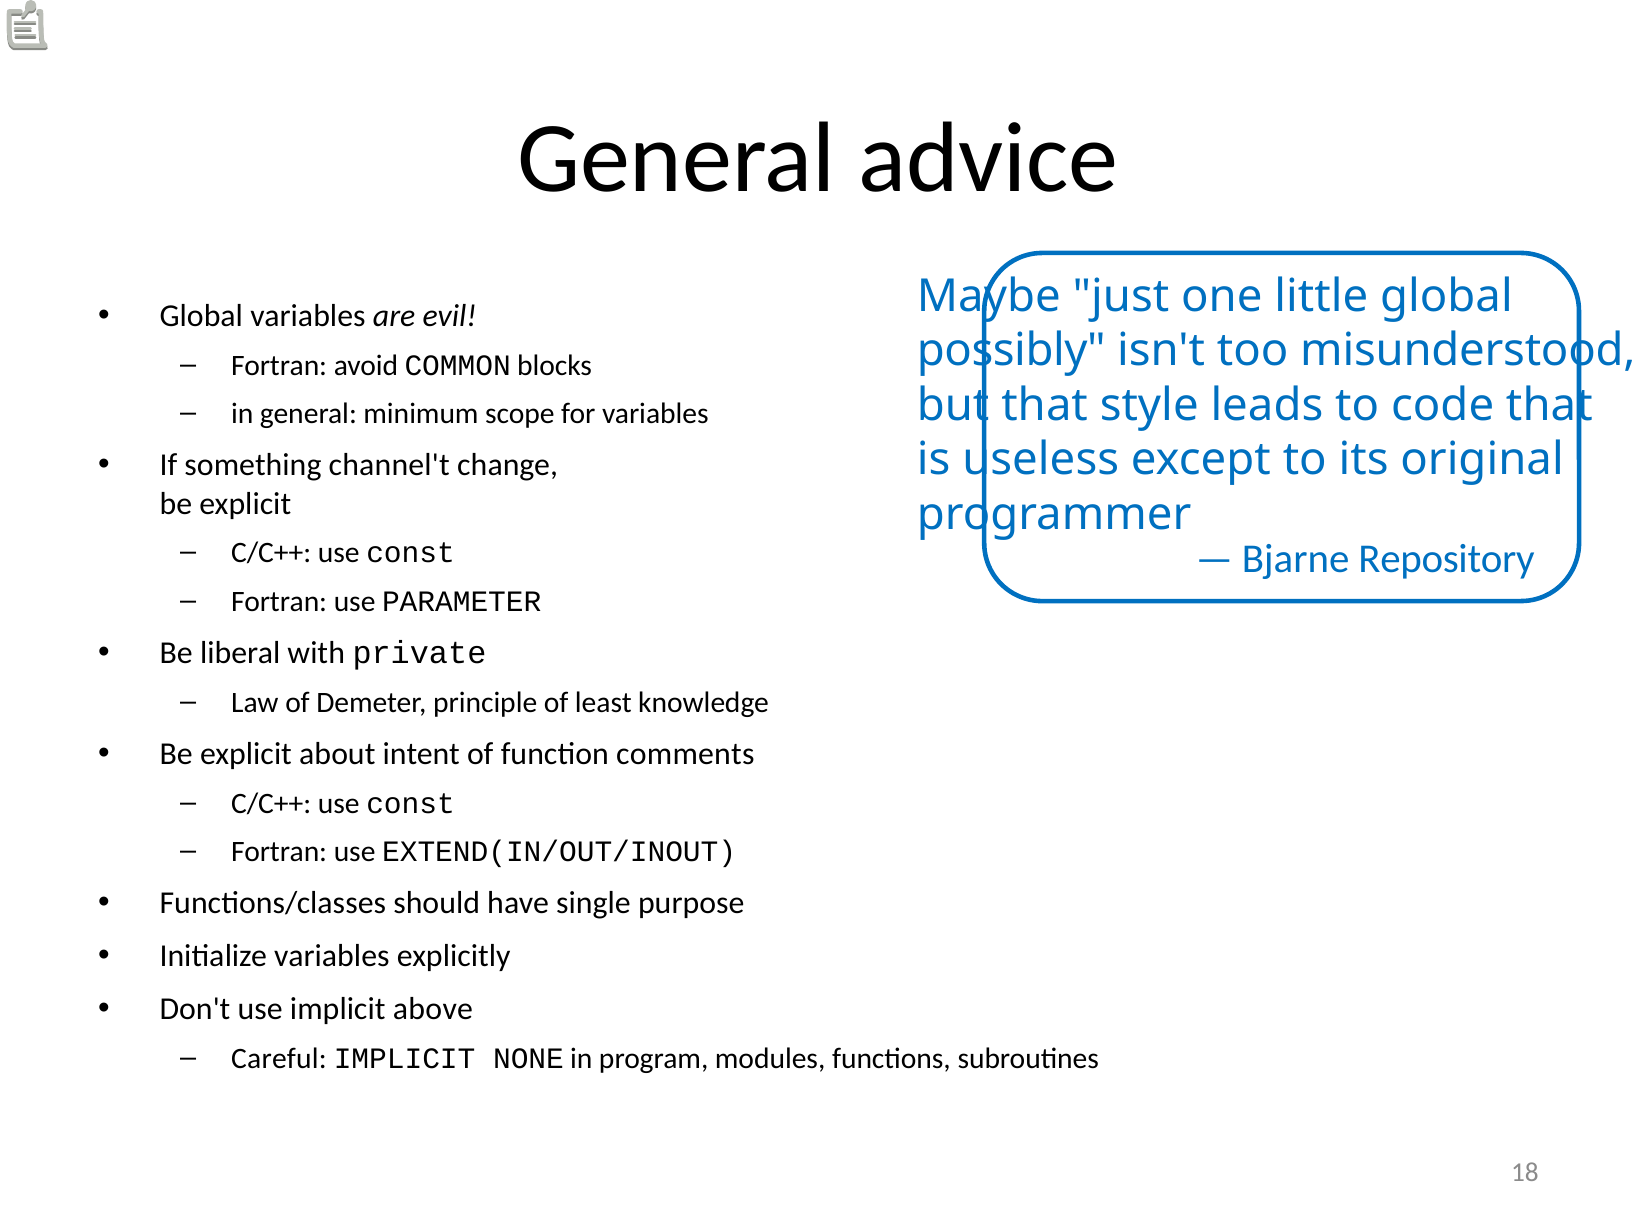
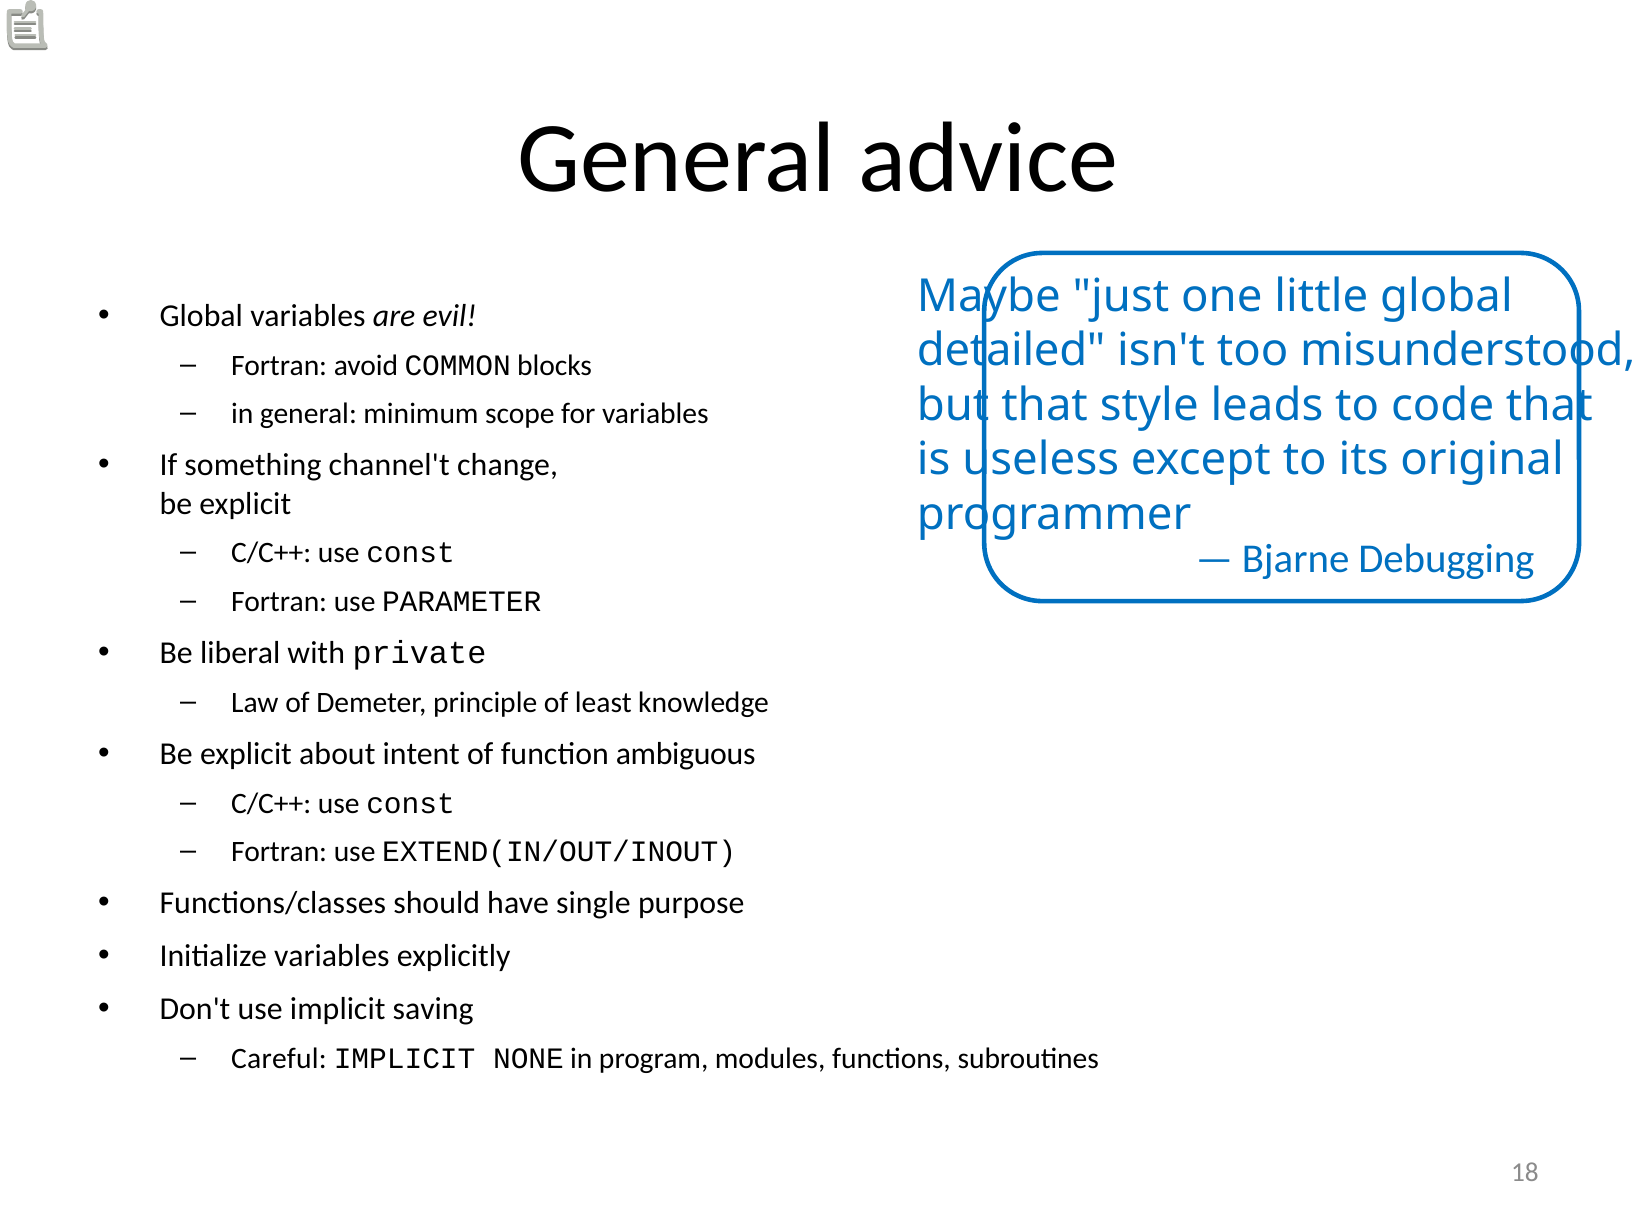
possibly: possibly -> detailed (1011, 351)
Repository: Repository -> Debugging (1446, 559)
comments: comments -> ambiguous (686, 754)
above: above -> saving (433, 1009)
